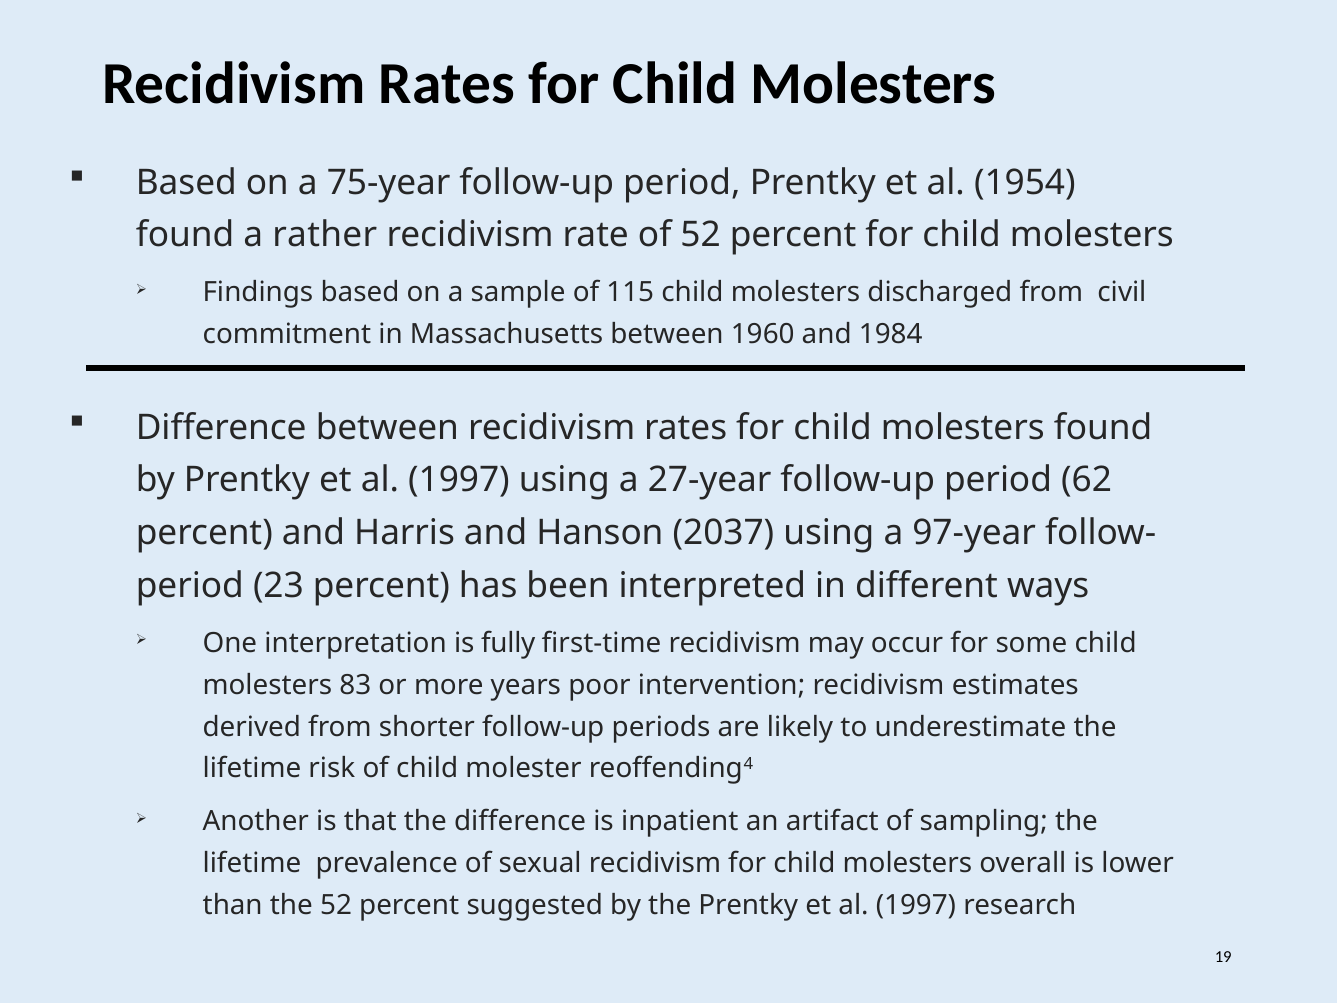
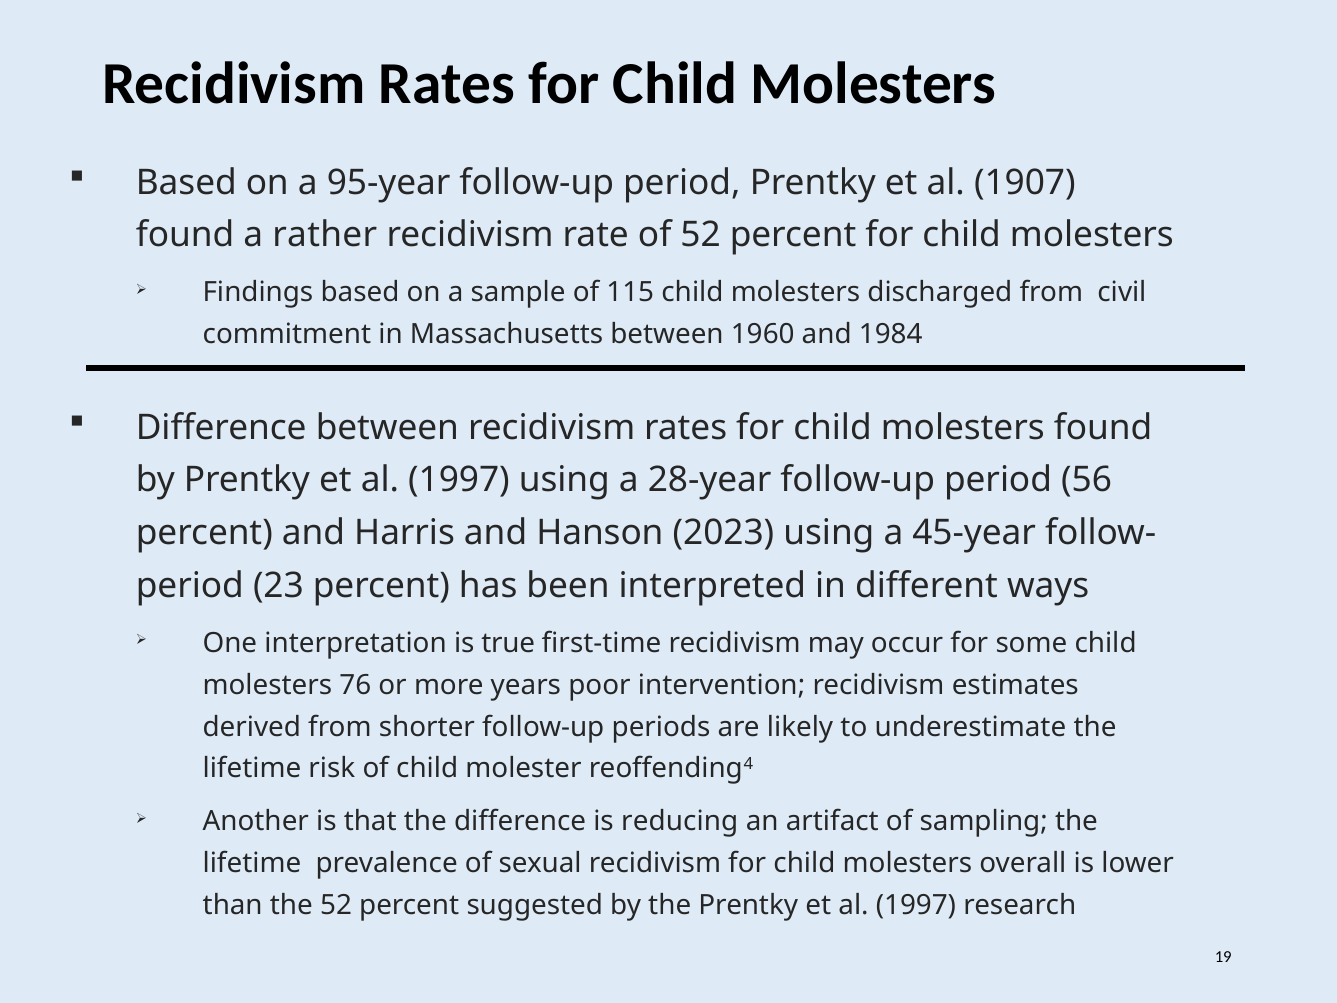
75-year: 75-year -> 95-year (389, 182)
1954: 1954 -> 1907 (1025, 182)
27-year: 27-year -> 28-year (710, 480)
62: 62 -> 56 (1087, 480)
2037: 2037 -> 2023 (723, 533)
97-year: 97-year -> 45-year (974, 533)
fully: fully -> true (508, 643)
83: 83 -> 76 (355, 685)
inpatient: inpatient -> reducing (680, 822)
